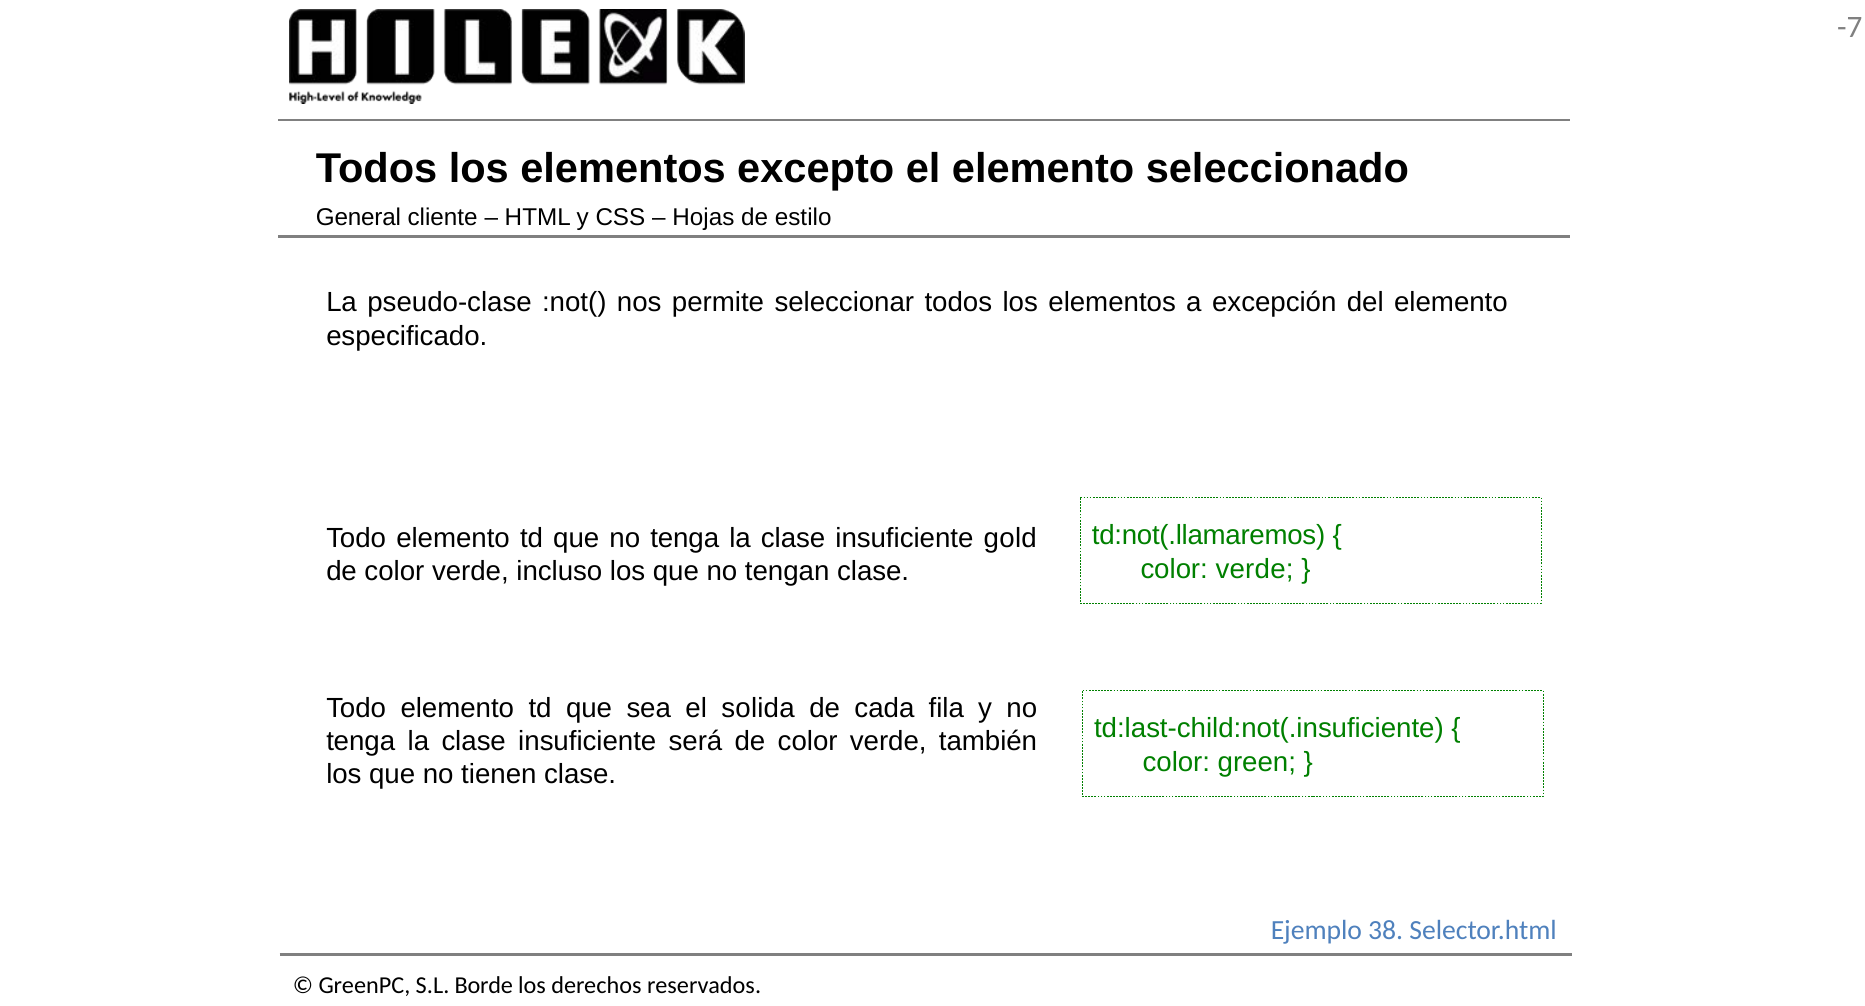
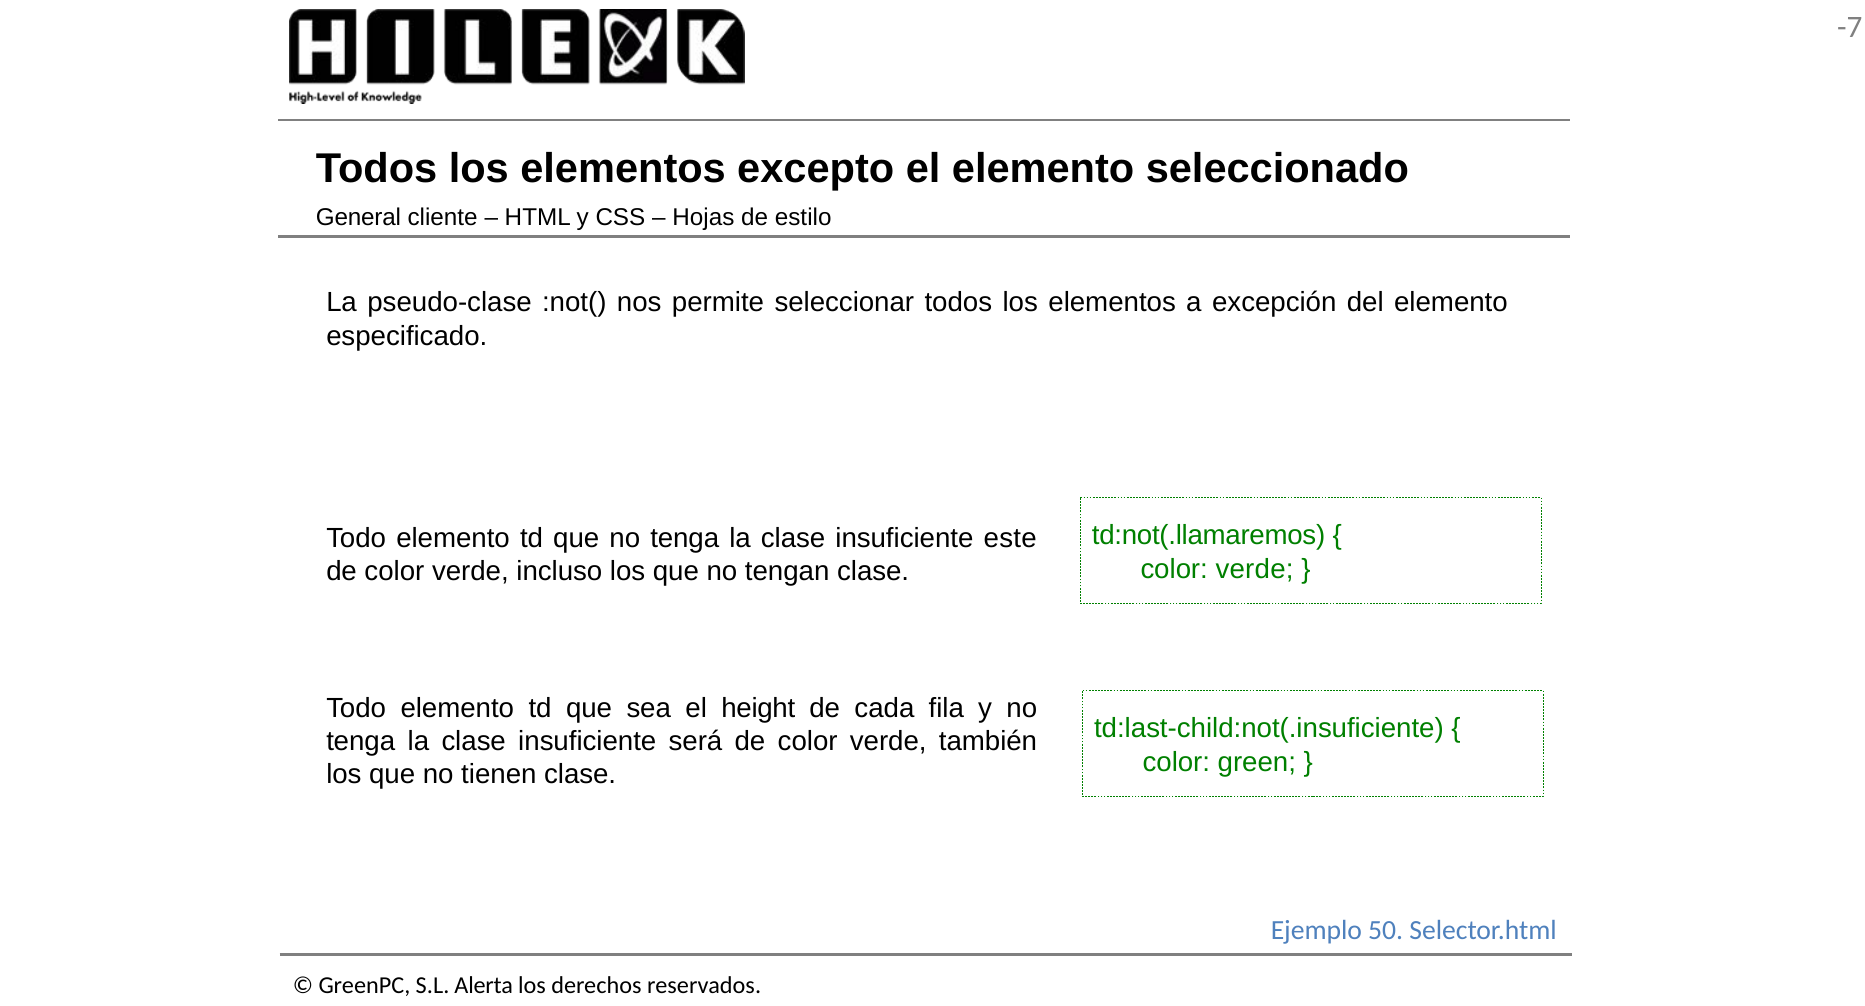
gold: gold -> este (1010, 539)
solida: solida -> height (758, 708)
38: 38 -> 50 (1386, 930)
Borde: Borde -> Alerta (484, 986)
